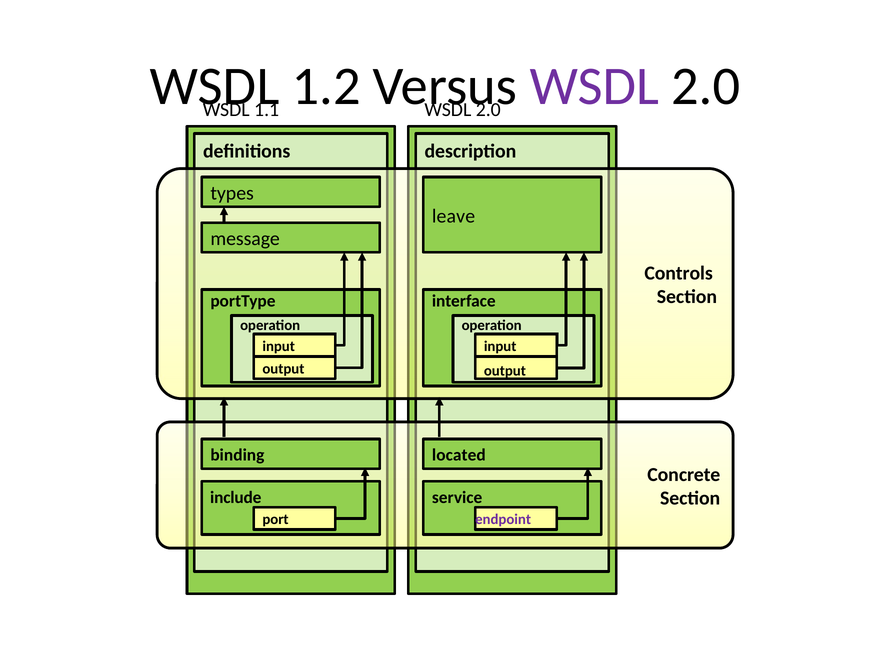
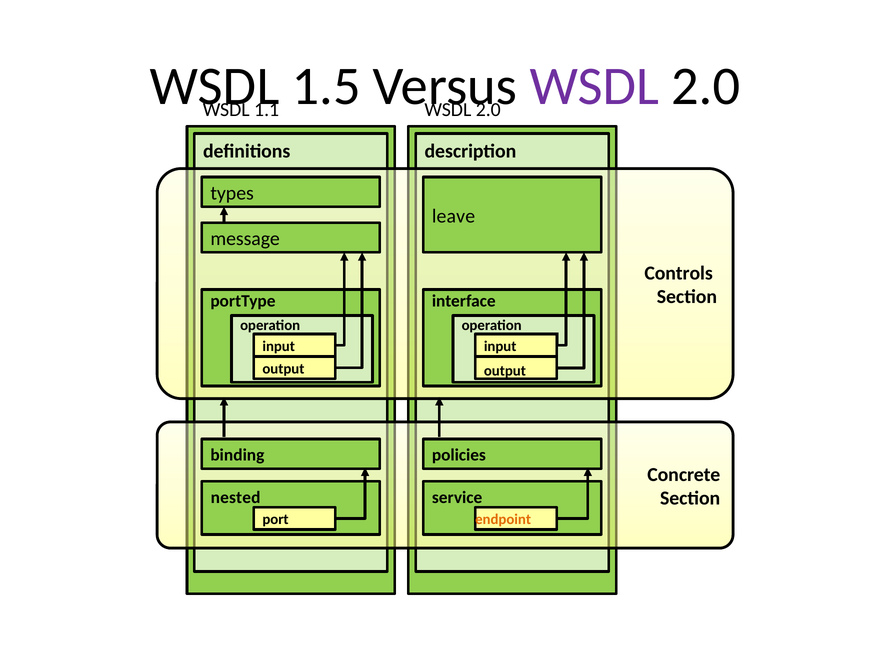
1.2: 1.2 -> 1.5 (326, 86)
located: located -> policies (459, 455)
include: include -> nested (236, 498)
endpoint colour: purple -> orange (503, 520)
